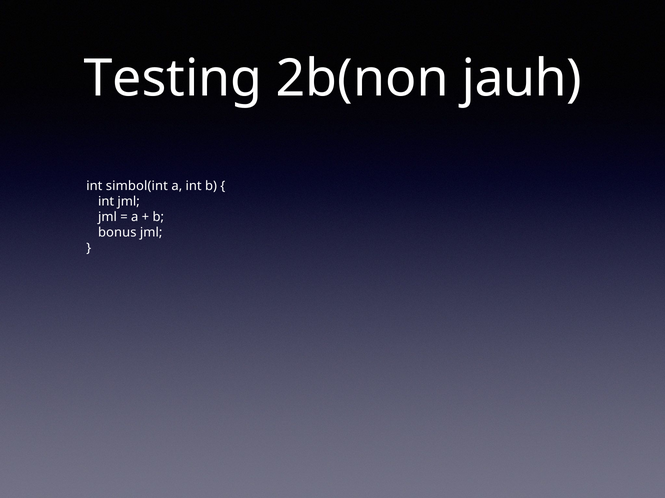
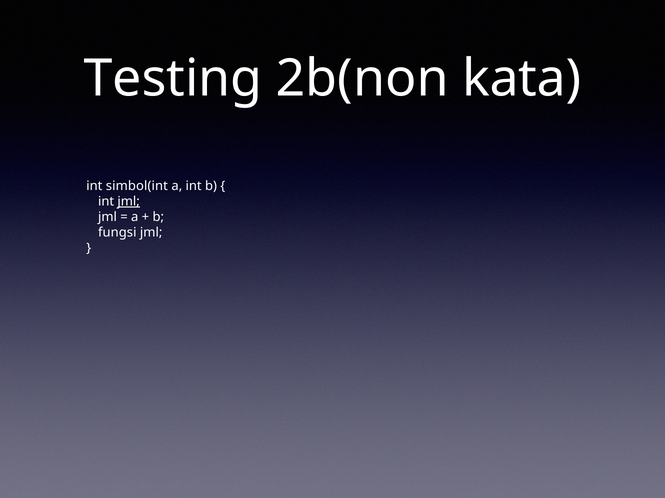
jauh: jauh -> kata (522, 79)
jml underline: none -> present (129, 202)
bonus: bonus -> fungsi (117, 233)
